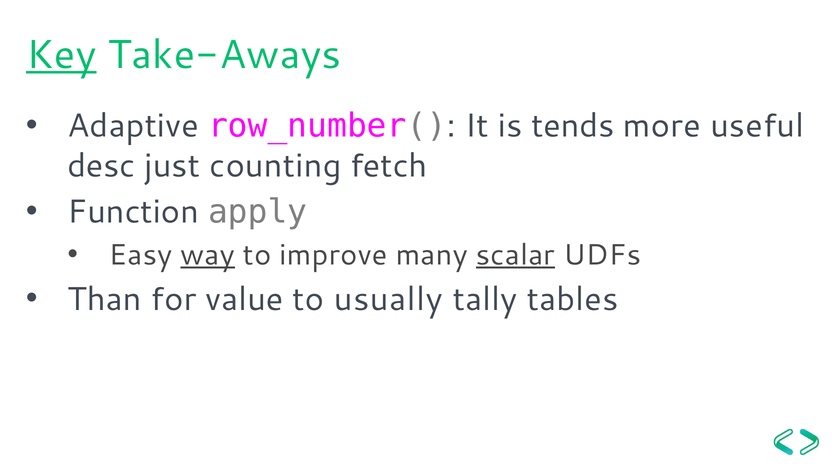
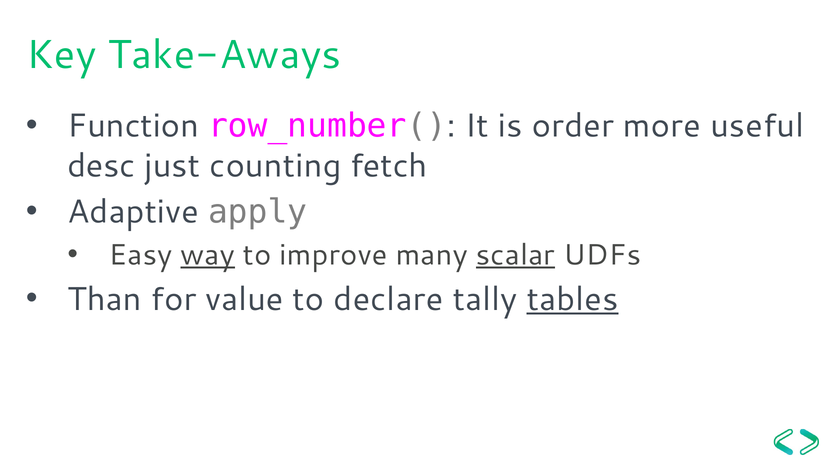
Key underline: present -> none (61, 55)
Adaptive: Adaptive -> Function (133, 126)
tends: tends -> order (573, 126)
Function: Function -> Adaptive (133, 212)
usually: usually -> declare (388, 299)
tables underline: none -> present (573, 299)
